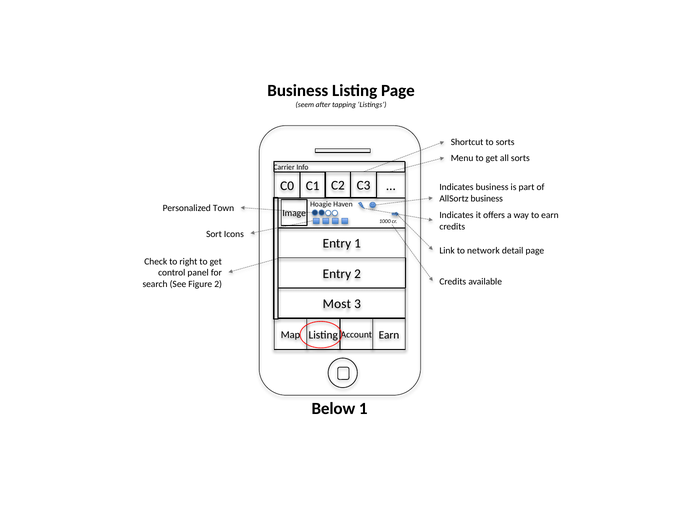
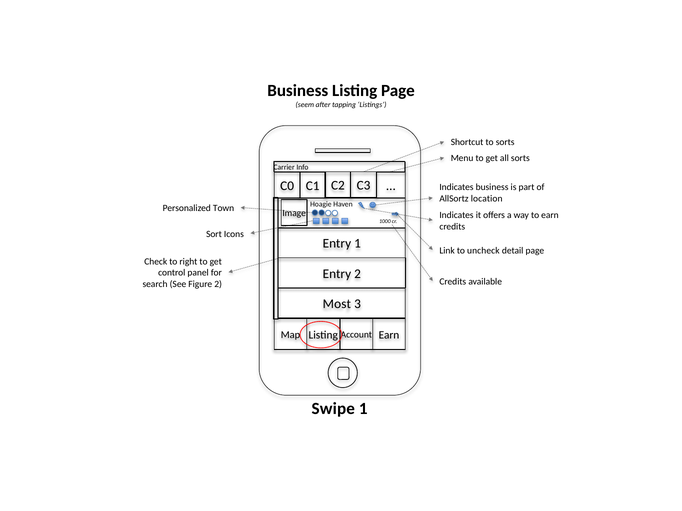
AllSortz business: business -> location (487, 199)
network: network -> uncheck (483, 251)
Below: Below -> Swipe (333, 409)
